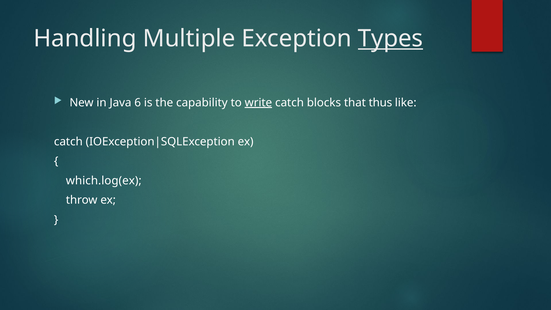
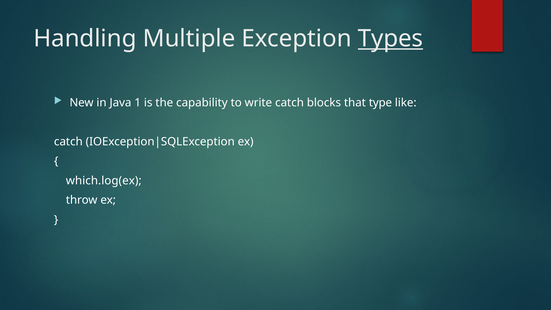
6: 6 -> 1 (138, 103)
write underline: present -> none (258, 103)
thus: thus -> type (380, 103)
